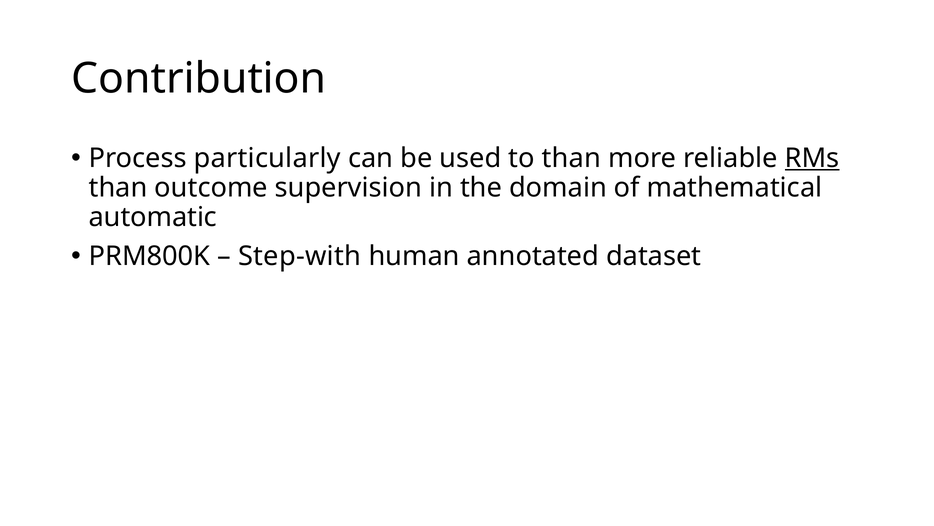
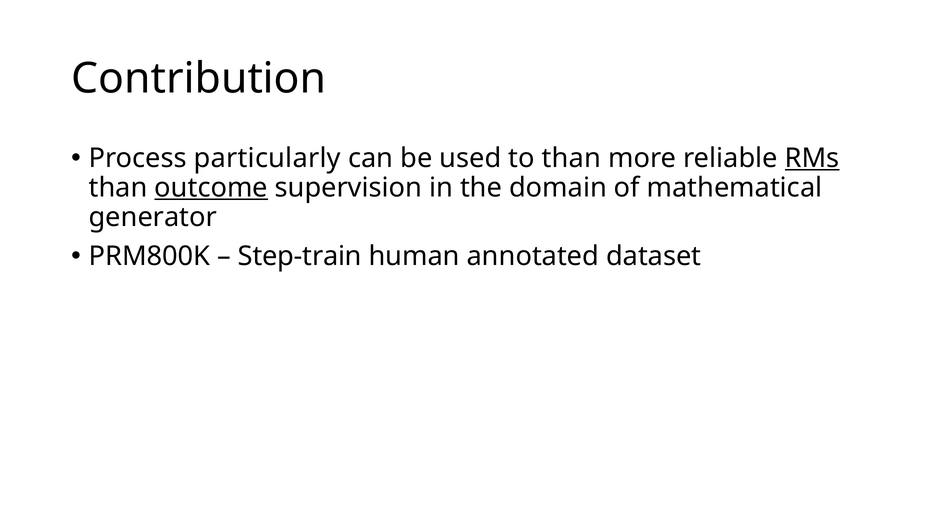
outcome underline: none -> present (211, 187)
automatic: automatic -> generator (153, 217)
Step-with: Step-with -> Step-train (300, 256)
